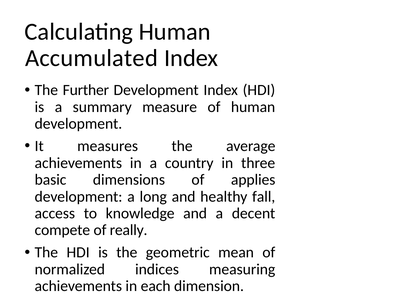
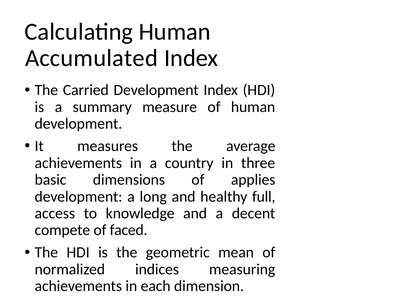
Further: Further -> Carried (86, 90)
fall: fall -> full (264, 197)
really: really -> faced (129, 230)
